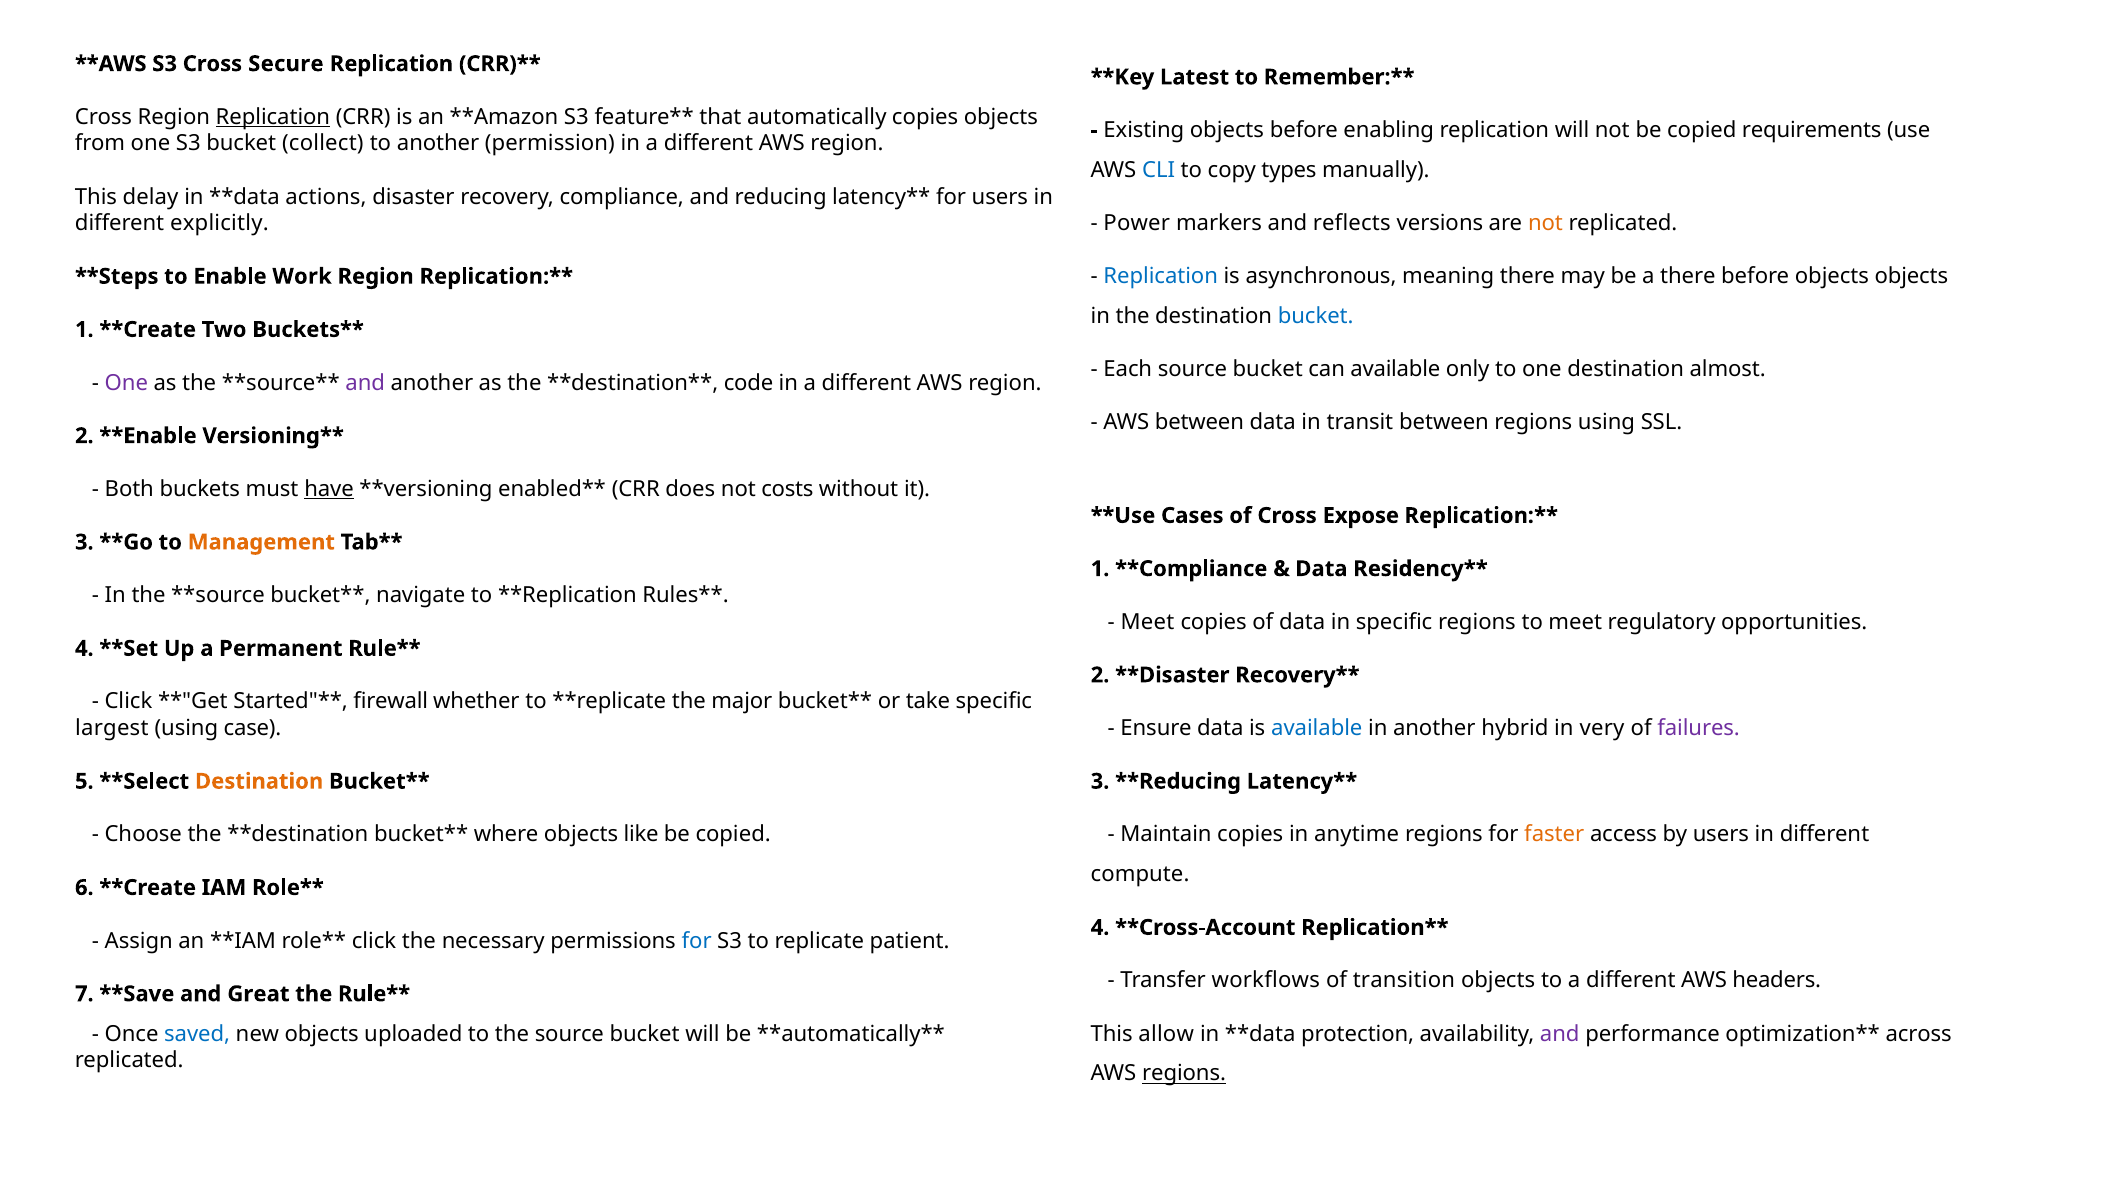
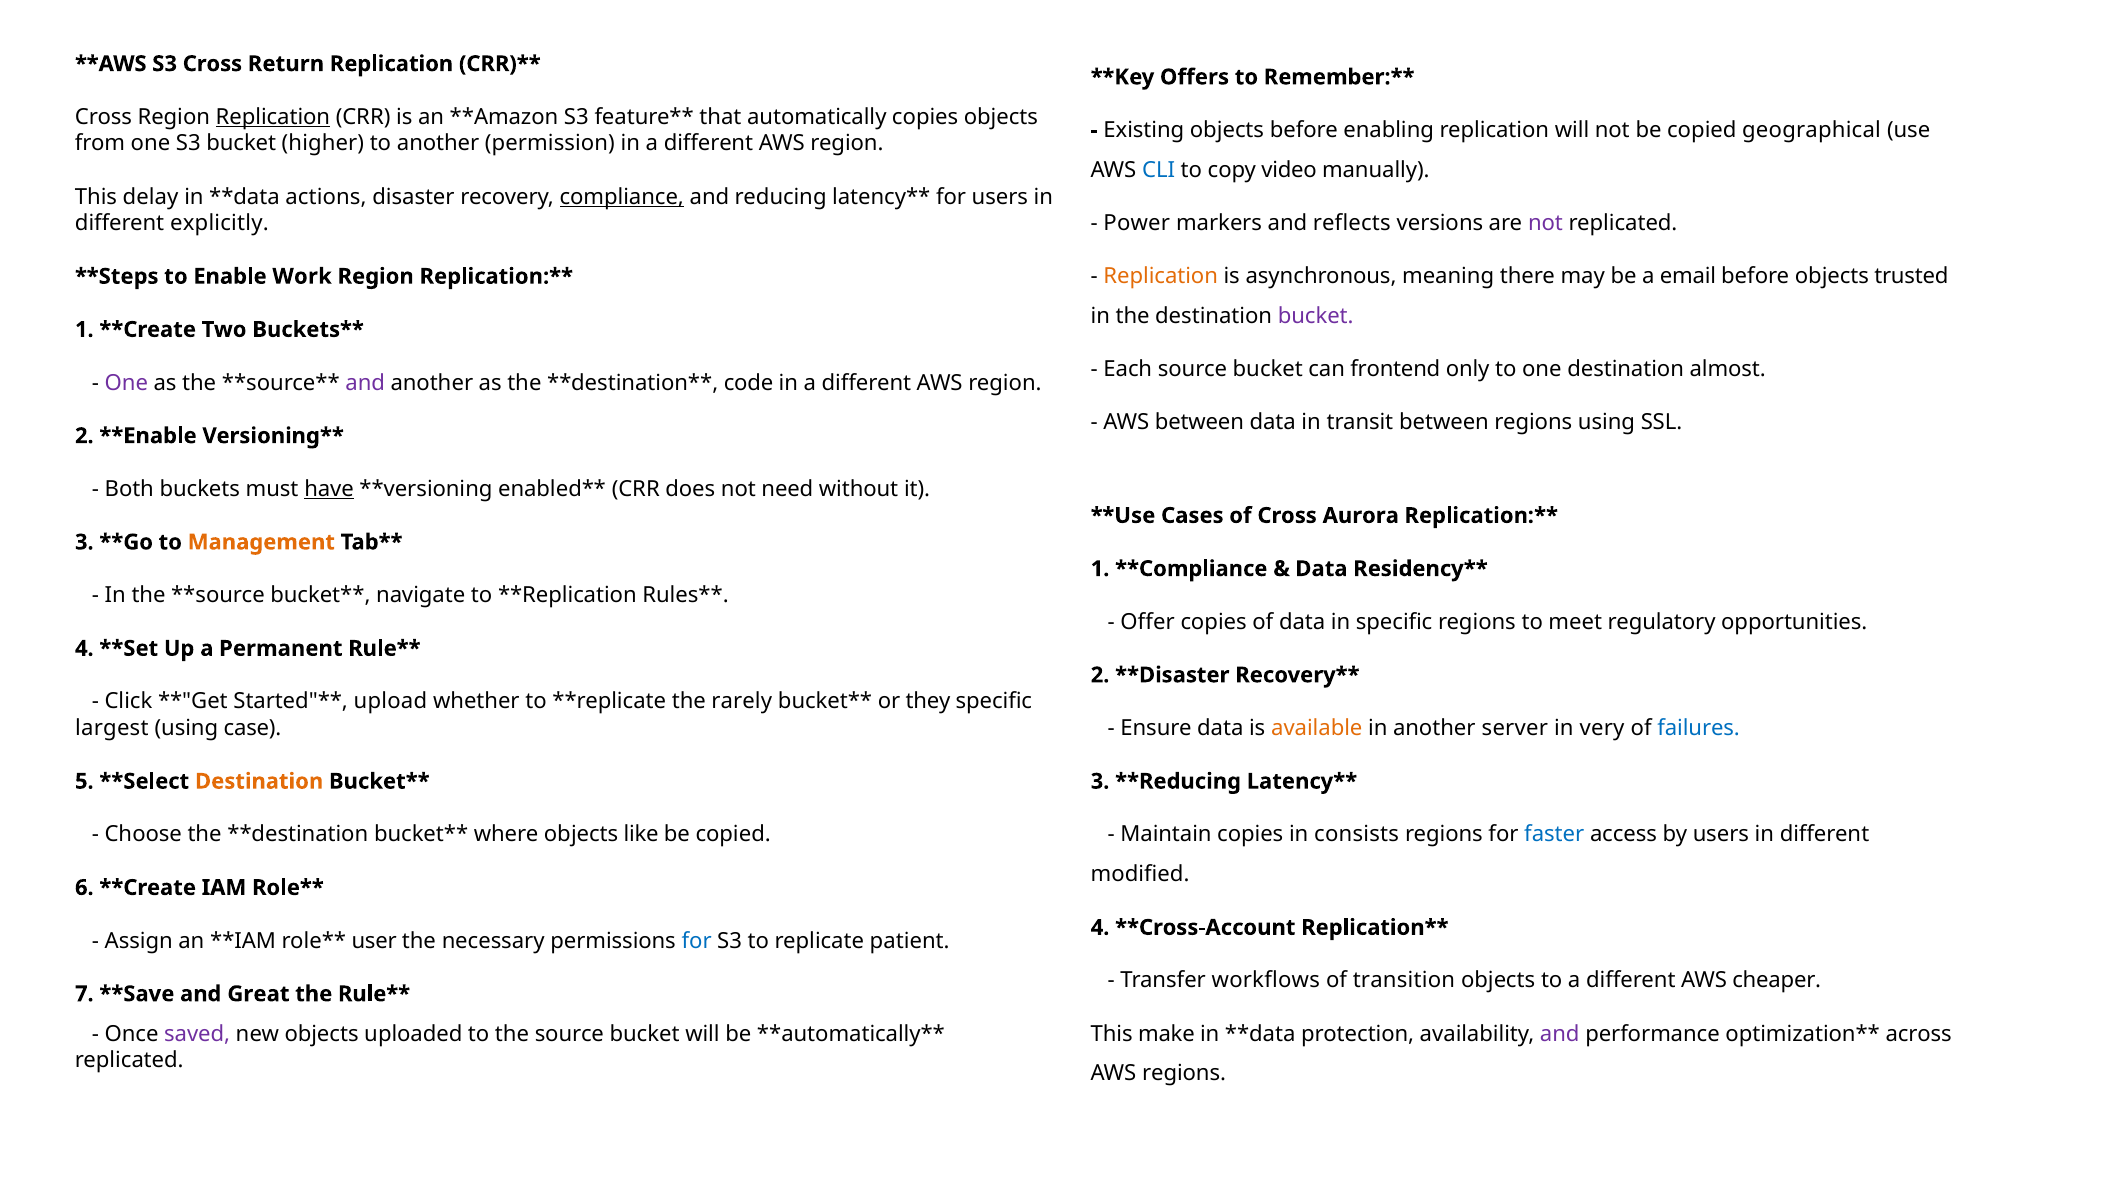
Secure: Secure -> Return (286, 64)
Latest: Latest -> Offers (1194, 77)
requirements: requirements -> geographical (1812, 130)
collect: collect -> higher (323, 144)
types: types -> video (1289, 170)
compliance underline: none -> present (622, 197)
not colour: orange -> purple (1545, 223)
Replication colour: blue -> orange (1161, 276)
a there: there -> email (1688, 276)
objects objects: objects -> trusted (1911, 276)
bucket colour: blue -> purple (1316, 316)
can available: available -> frontend (1395, 370)
costs: costs -> need (787, 489)
Expose: Expose -> Aurora (1361, 516)
Meet: Meet -> Offer (1148, 622)
firewall: firewall -> upload (390, 702)
major: major -> rarely (742, 702)
take: take -> they (928, 702)
available colour: blue -> orange (1317, 728)
hybrid: hybrid -> server (1515, 728)
failures colour: purple -> blue (1699, 728)
anytime: anytime -> consists (1357, 835)
faster colour: orange -> blue (1554, 835)
compute: compute -> modified (1140, 875)
click: click -> user (374, 941)
headers: headers -> cheaper (1777, 981)
saved colour: blue -> purple (197, 1034)
allow: allow -> make (1166, 1034)
regions underline: present -> none (1184, 1074)
